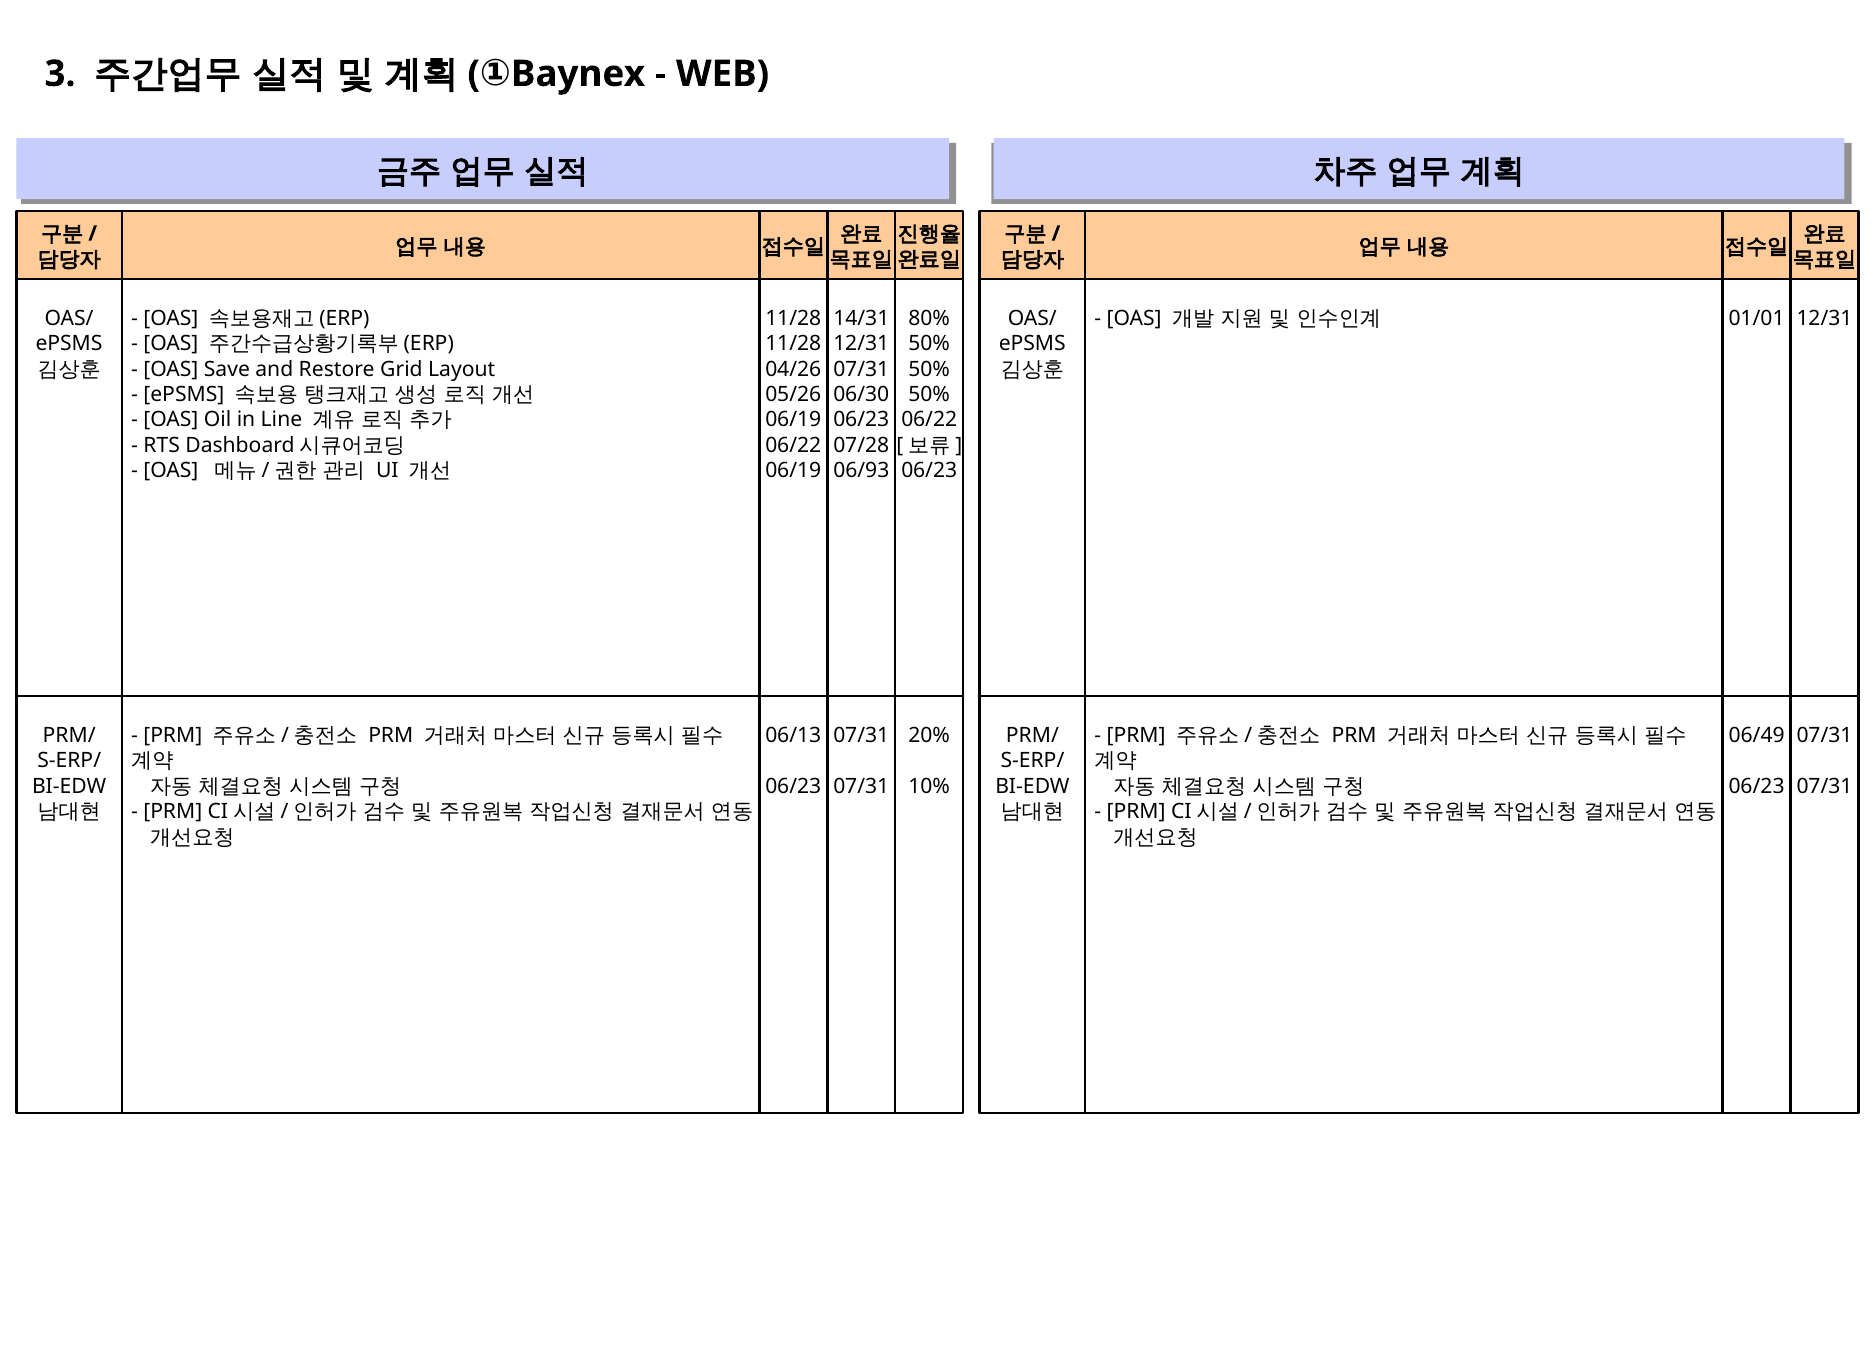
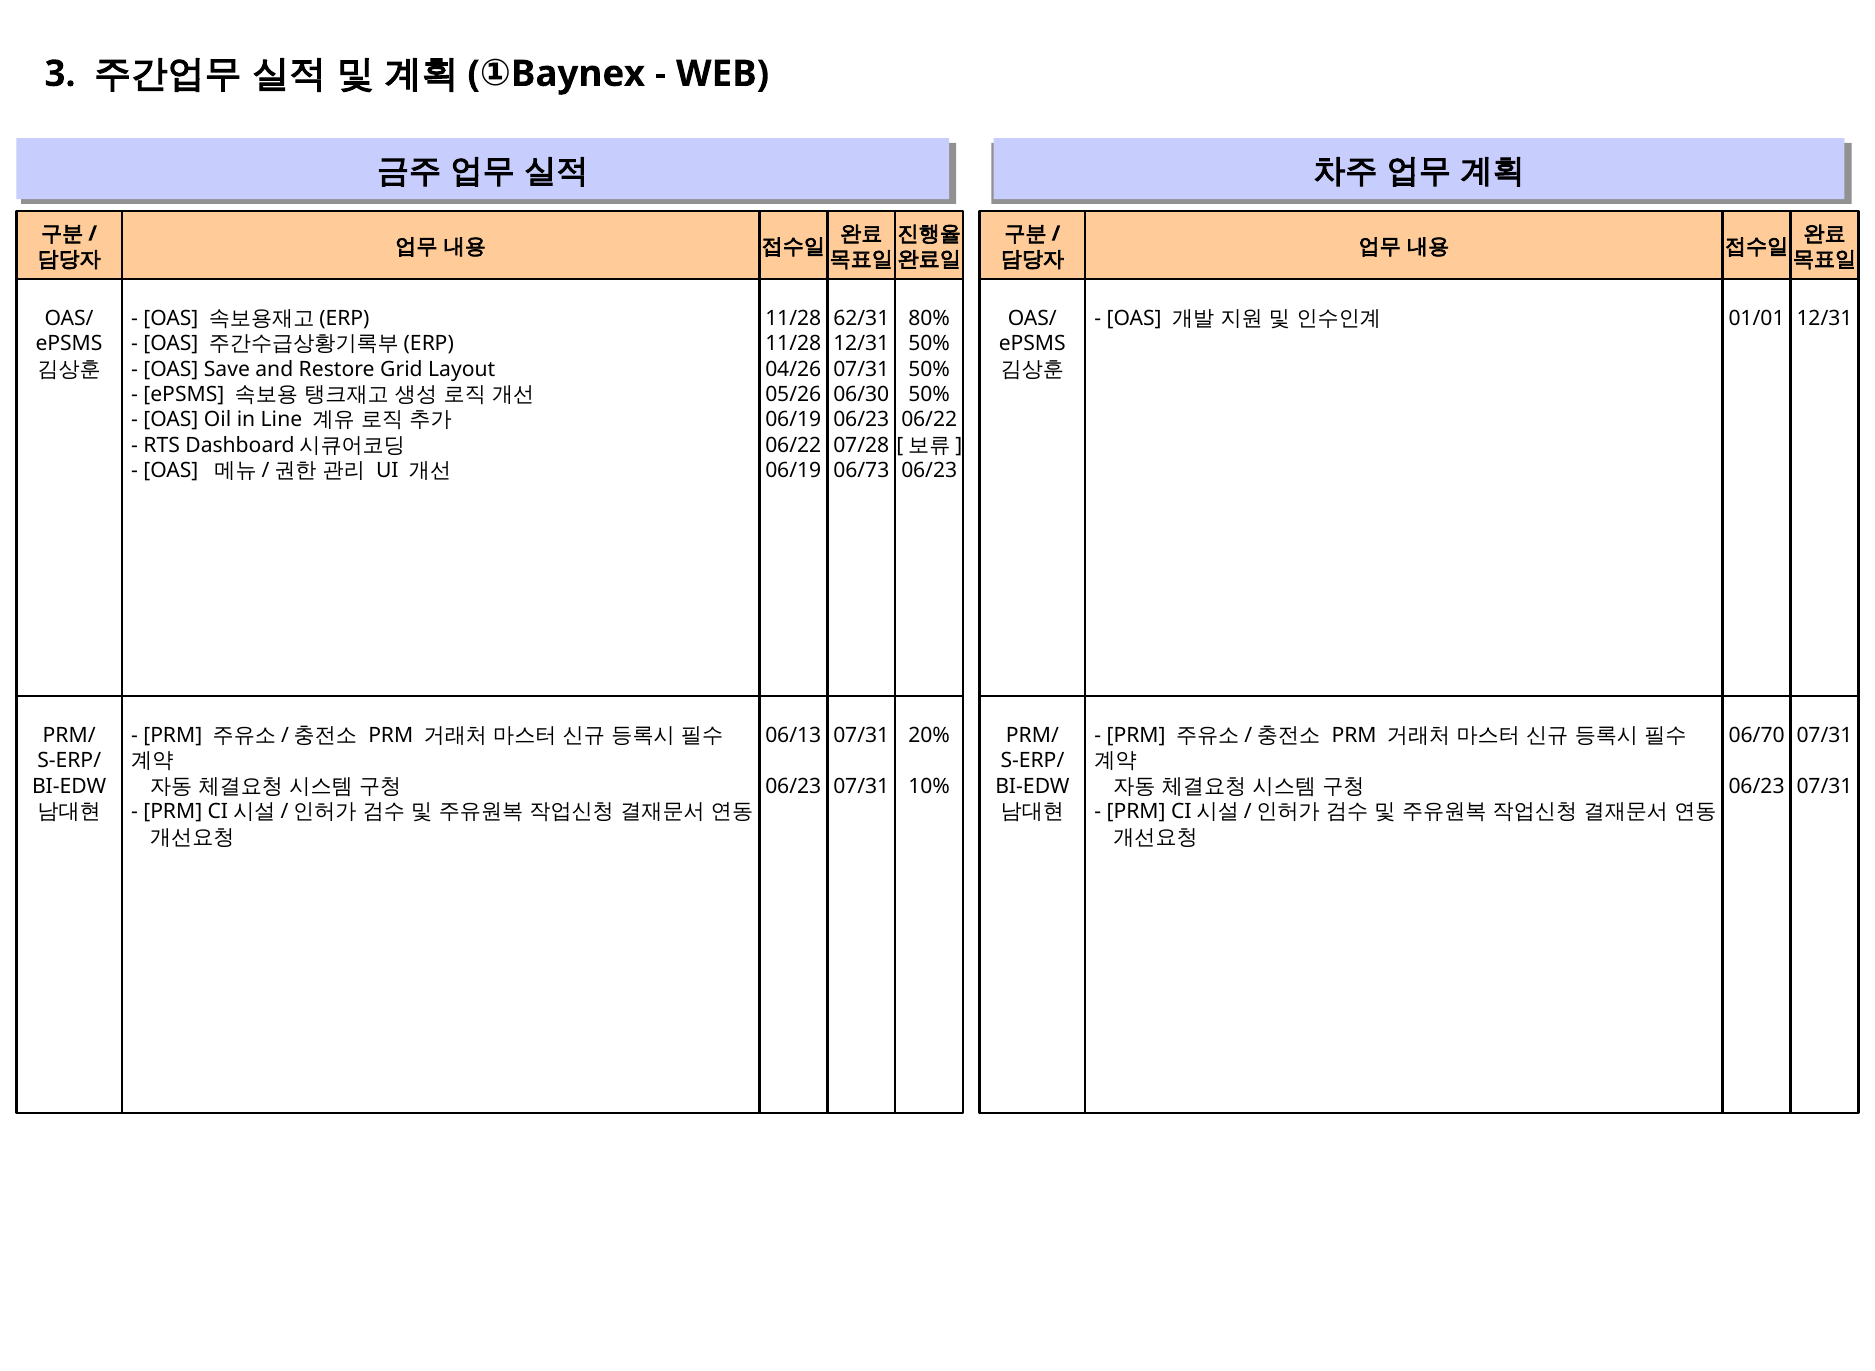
14/31: 14/31 -> 62/31 (861, 318)
06/93: 06/93 -> 06/73 (861, 471)
06/49: 06/49 -> 06/70 (1757, 736)
